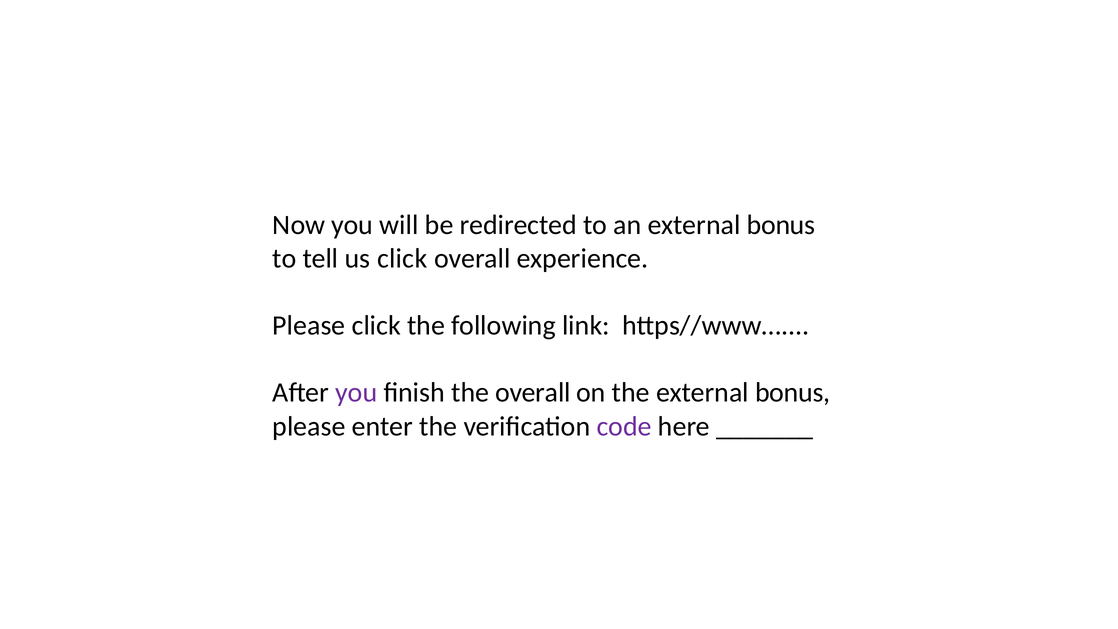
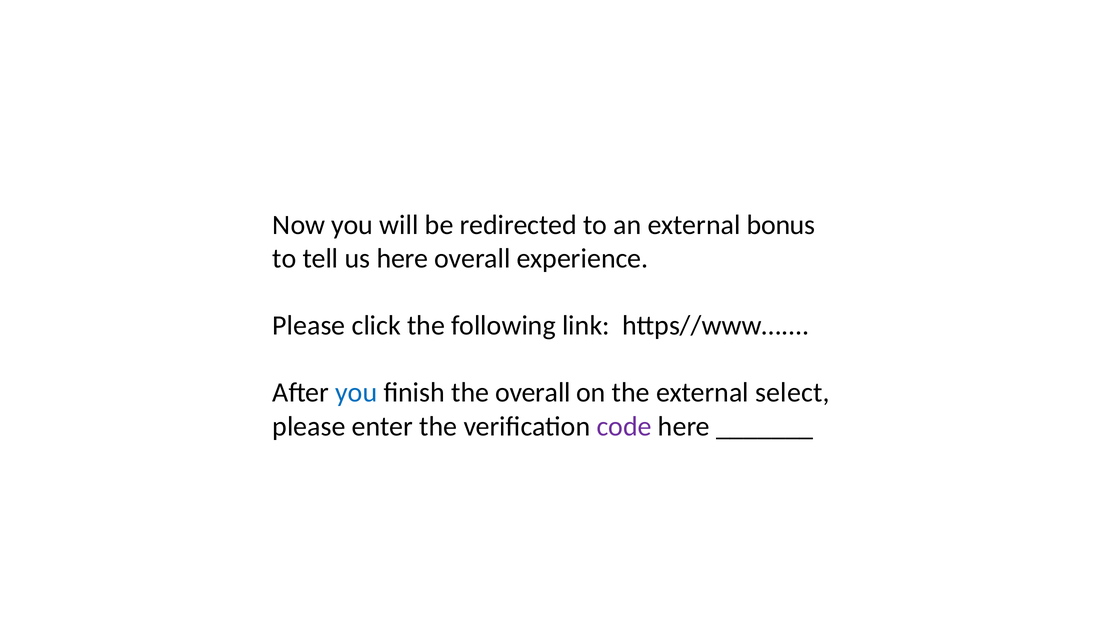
us click: click -> here (402, 258)
you colour: purple -> blue (356, 393)
the external bonus: bonus -> select (792, 393)
